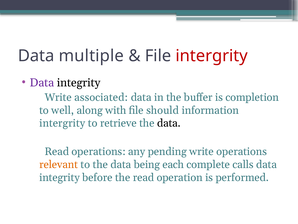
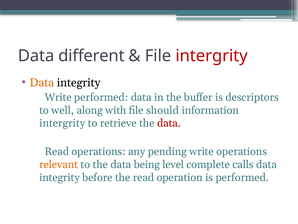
multiple: multiple -> different (91, 56)
Data colour: purple -> orange (42, 83)
Write associated: associated -> performed (101, 97)
completion: completion -> descriptors (252, 97)
data colour: black -> red (169, 123)
each: each -> level (173, 164)
